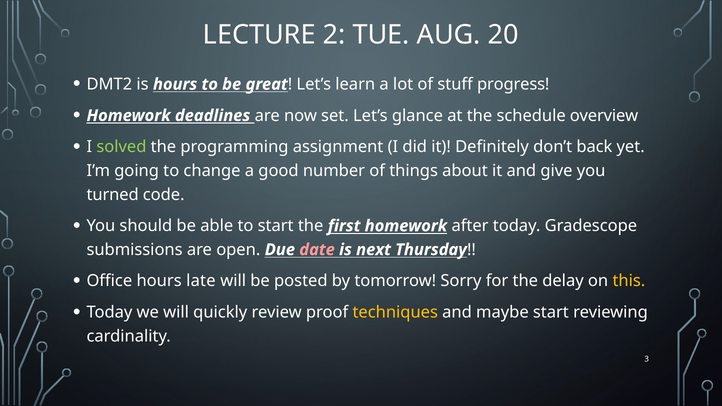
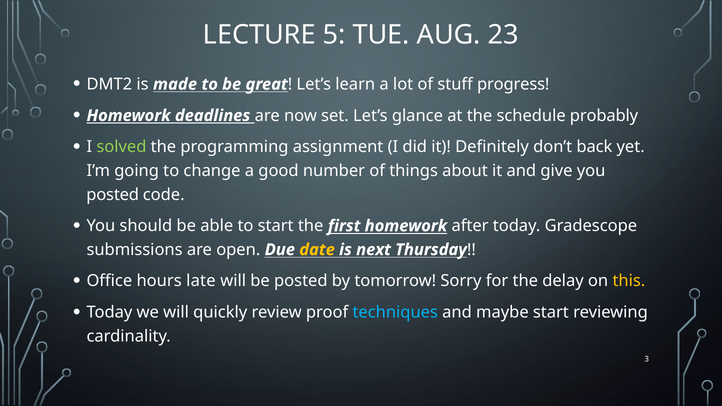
2: 2 -> 5 (334, 35)
20: 20 -> 23 (503, 35)
is hours: hours -> made (175, 84)
overview: overview -> probably (604, 116)
turned: turned -> posted (113, 195)
date colour: pink -> yellow (317, 250)
techniques colour: yellow -> light blue (395, 312)
